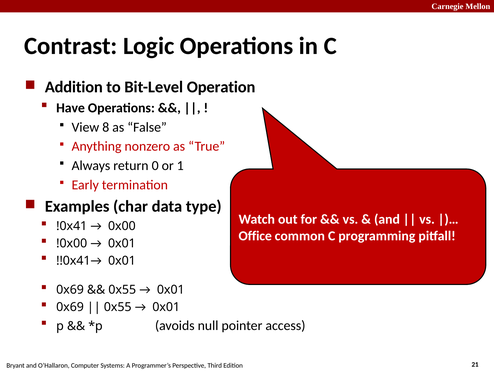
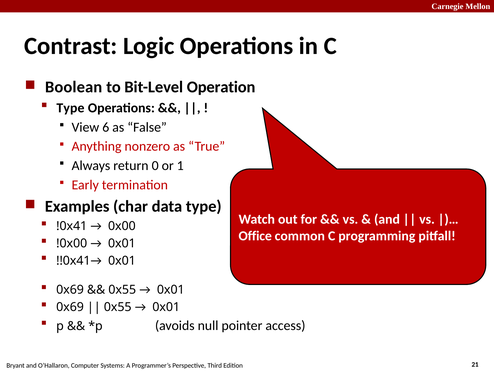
Addition: Addition -> Boolean (74, 87)
Have: Have -> Type (70, 108)
8: 8 -> 6 (106, 127)
